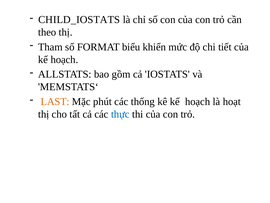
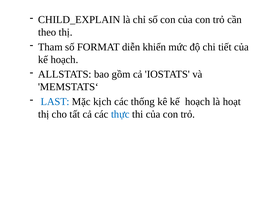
CHILD_IOSTATS: CHILD_IOSTATS -> CHILD_EXPLAIN (79, 20)
biểu: biểu -> diễn (131, 47)
LAST colour: orange -> blue (55, 101)
phút: phút -> kịch (102, 101)
